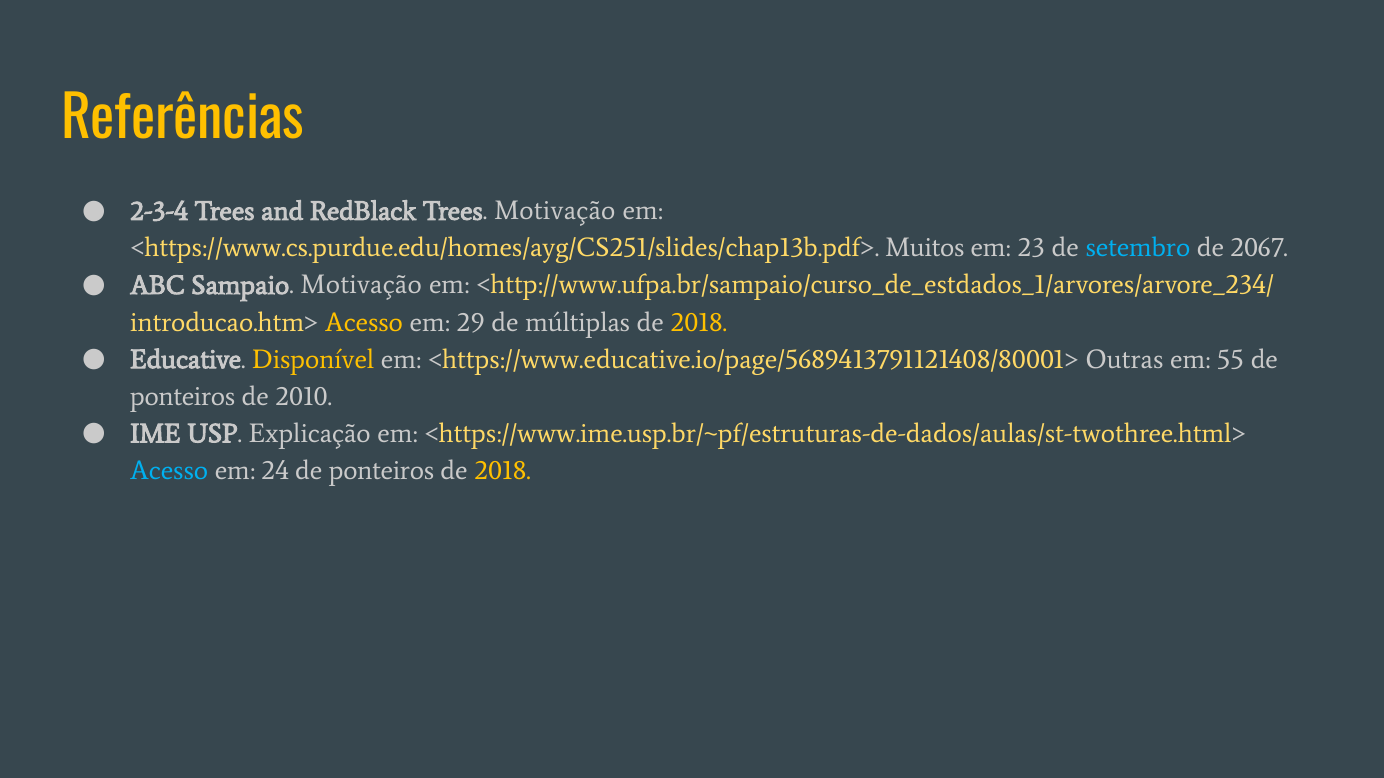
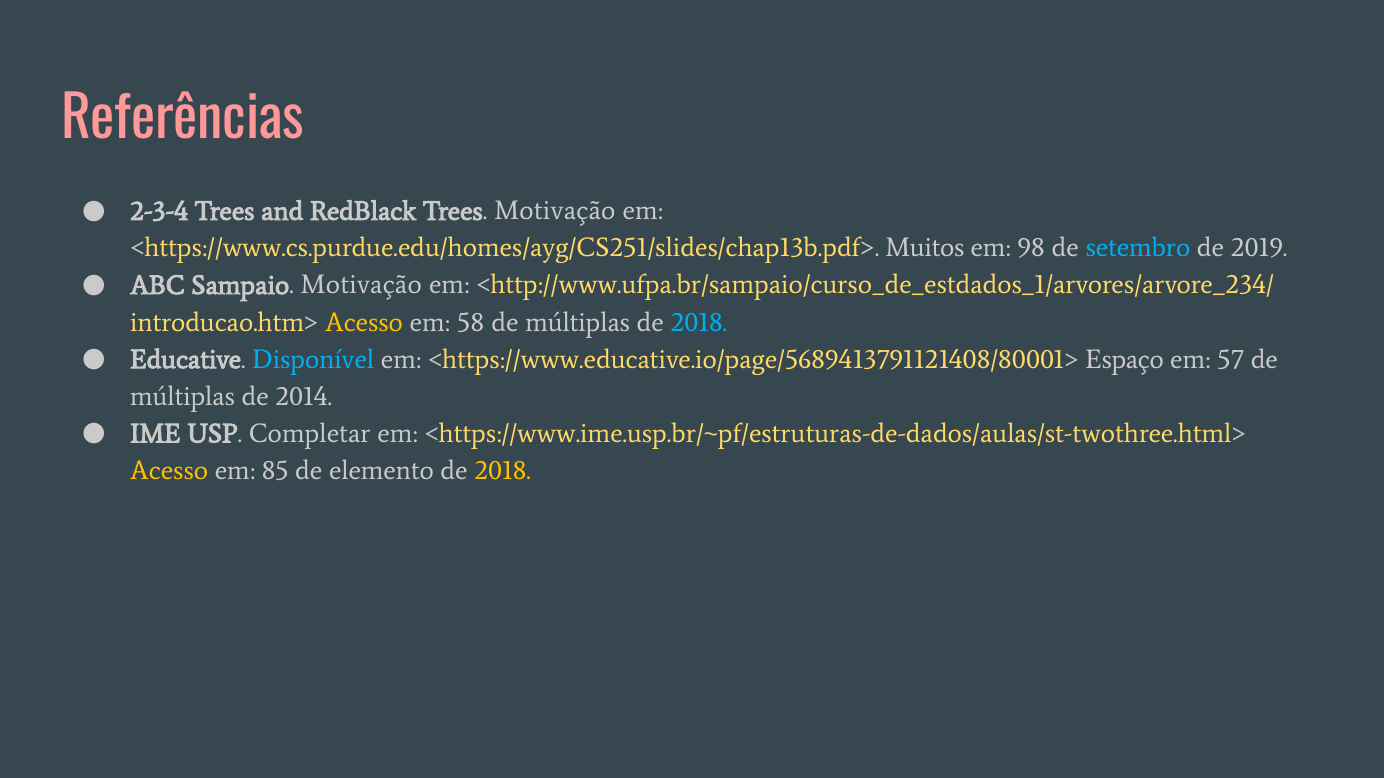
Referências colour: yellow -> pink (183, 120)
23: 23 -> 98 (1031, 248)
2067: 2067 -> 2019 (1259, 248)
29: 29 -> 58 (471, 322)
2018 colour: yellow -> light blue (699, 322)
Disponível colour: yellow -> light blue (313, 360)
Outras: Outras -> Espaço (1125, 360)
55: 55 -> 57 (1230, 360)
ponteiros: ponteiros -> múltiplas (183, 397)
2010: 2010 -> 2014 (304, 397)
Explicação: Explicação -> Completar (310, 434)
Acesso colour: light blue -> yellow (169, 471)
24: 24 -> 85 (275, 471)
ponteiros: ponteiros -> elemento (381, 471)
